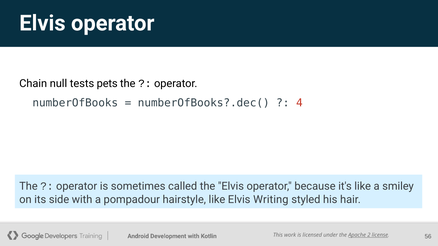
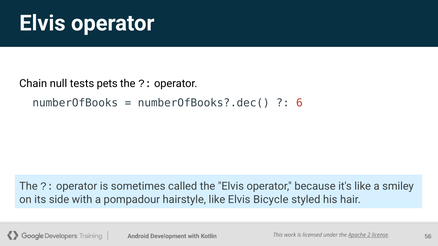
4: 4 -> 6 (299, 103)
Writing: Writing -> Bicycle (271, 200)
